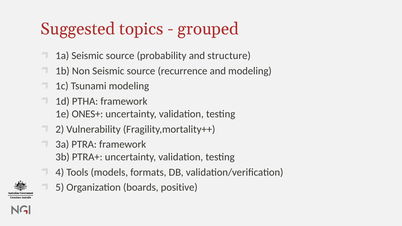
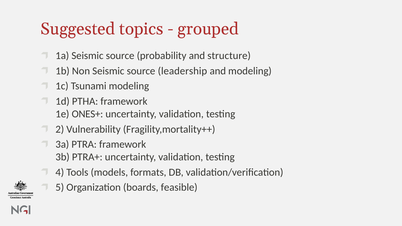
recurrence: recurrence -> leadership (182, 71)
positive: positive -> feasible (179, 188)
